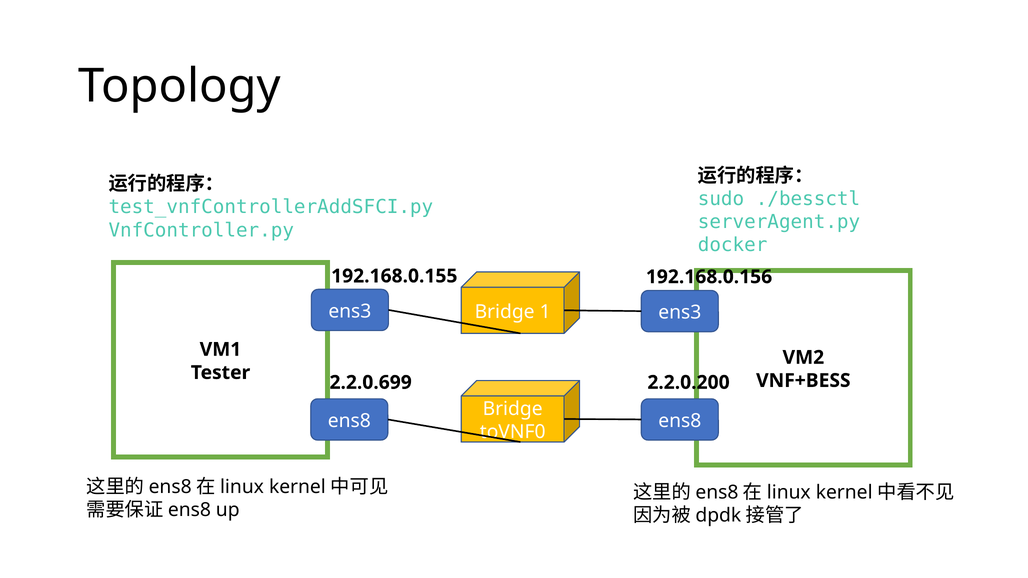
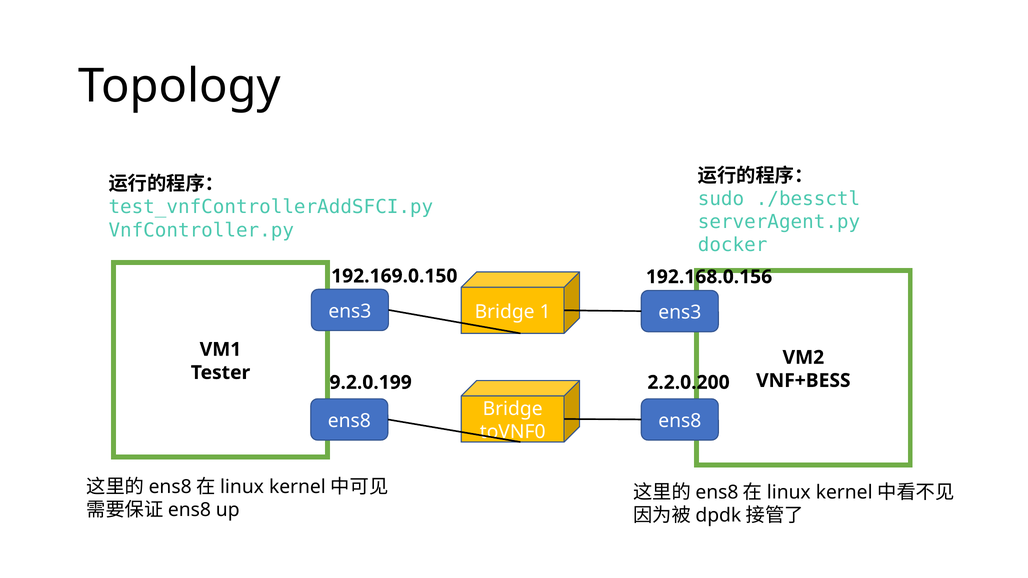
192.168.0.155: 192.168.0.155 -> 192.169.0.150 (394, 276)
2.2.0.699: 2.2.0.699 -> 9.2.0.199 (371, 383)
